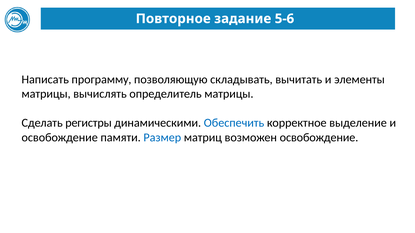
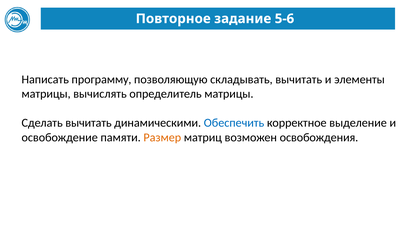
Сделать регистры: регистры -> вычитать (89, 123)
Размер colour: blue -> orange (162, 138)
возможен освобождение: освобождение -> освобождения (319, 138)
